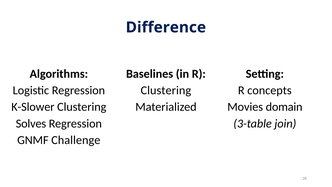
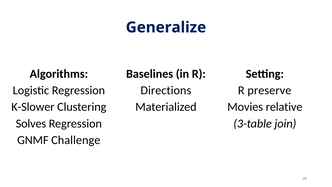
Difference: Difference -> Generalize (166, 27)
concepts: concepts -> preserve (269, 90)
Clustering: Clustering -> Directions (166, 90)
domain: domain -> relative (284, 107)
